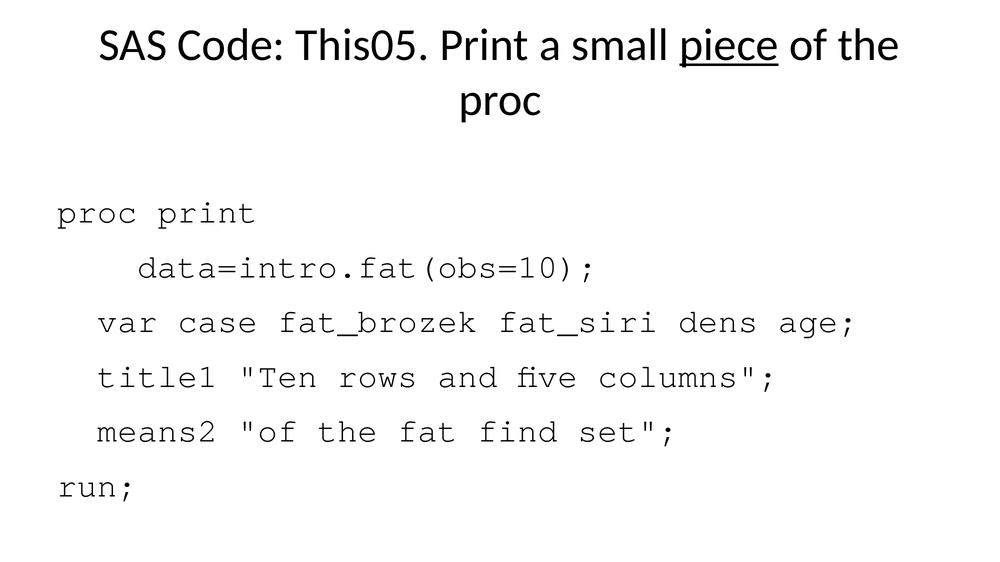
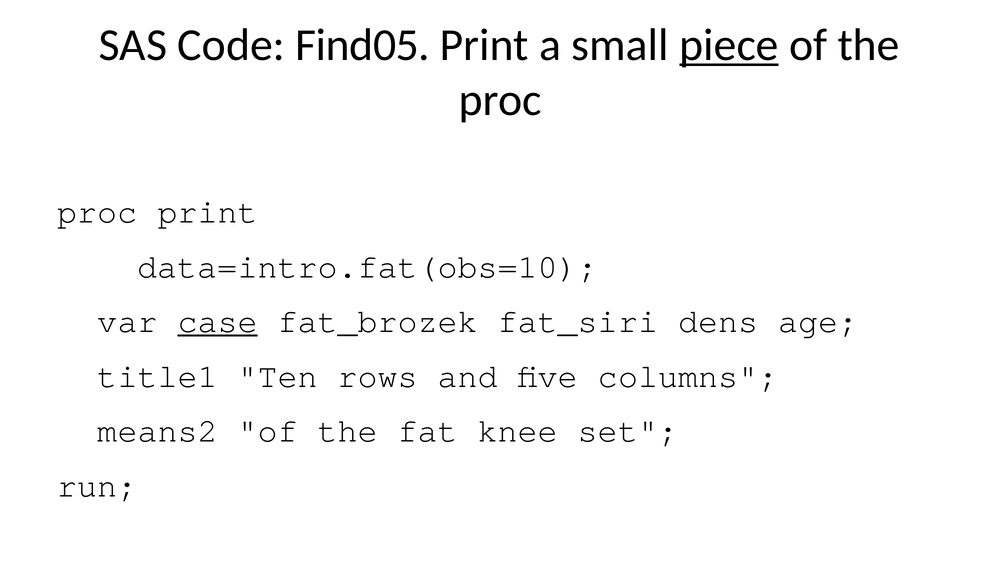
This05: This05 -> Find05 (363, 45)
case underline: none -> present (218, 322)
find: find -> knee (518, 431)
